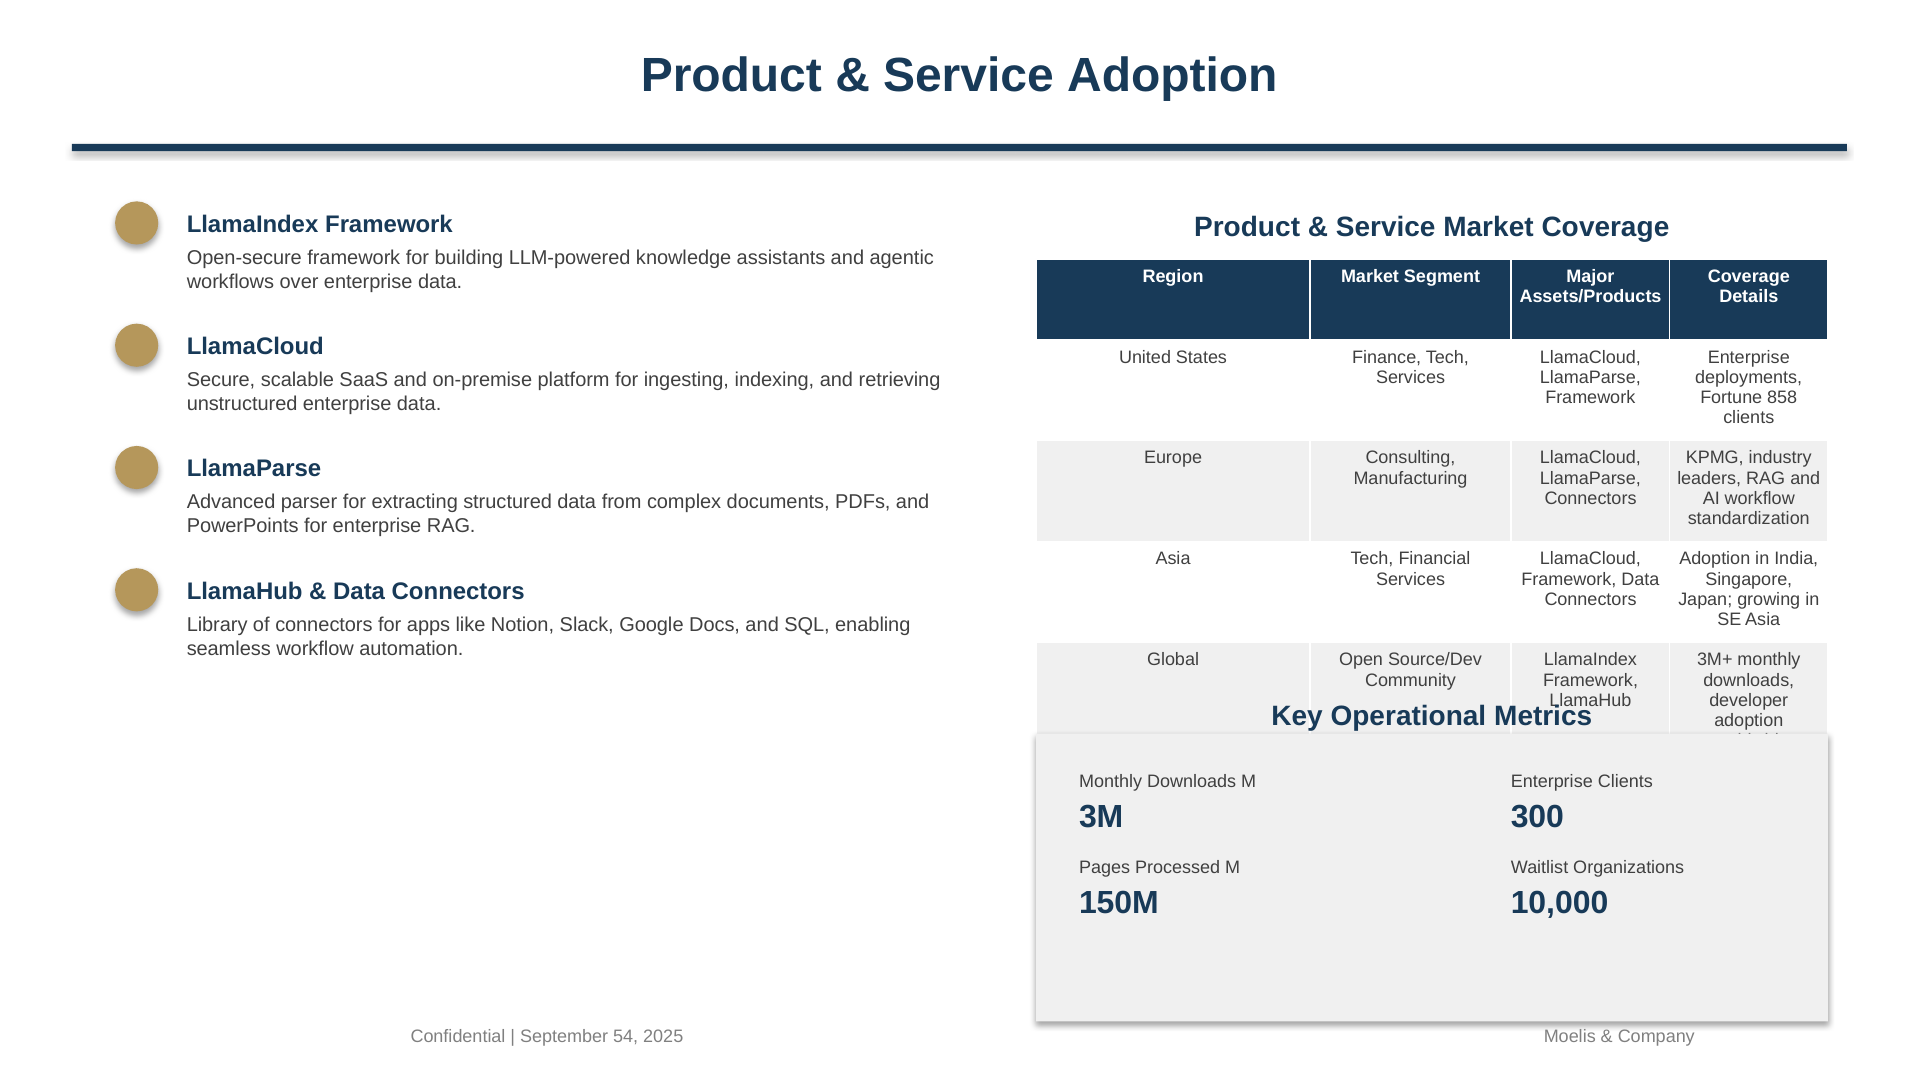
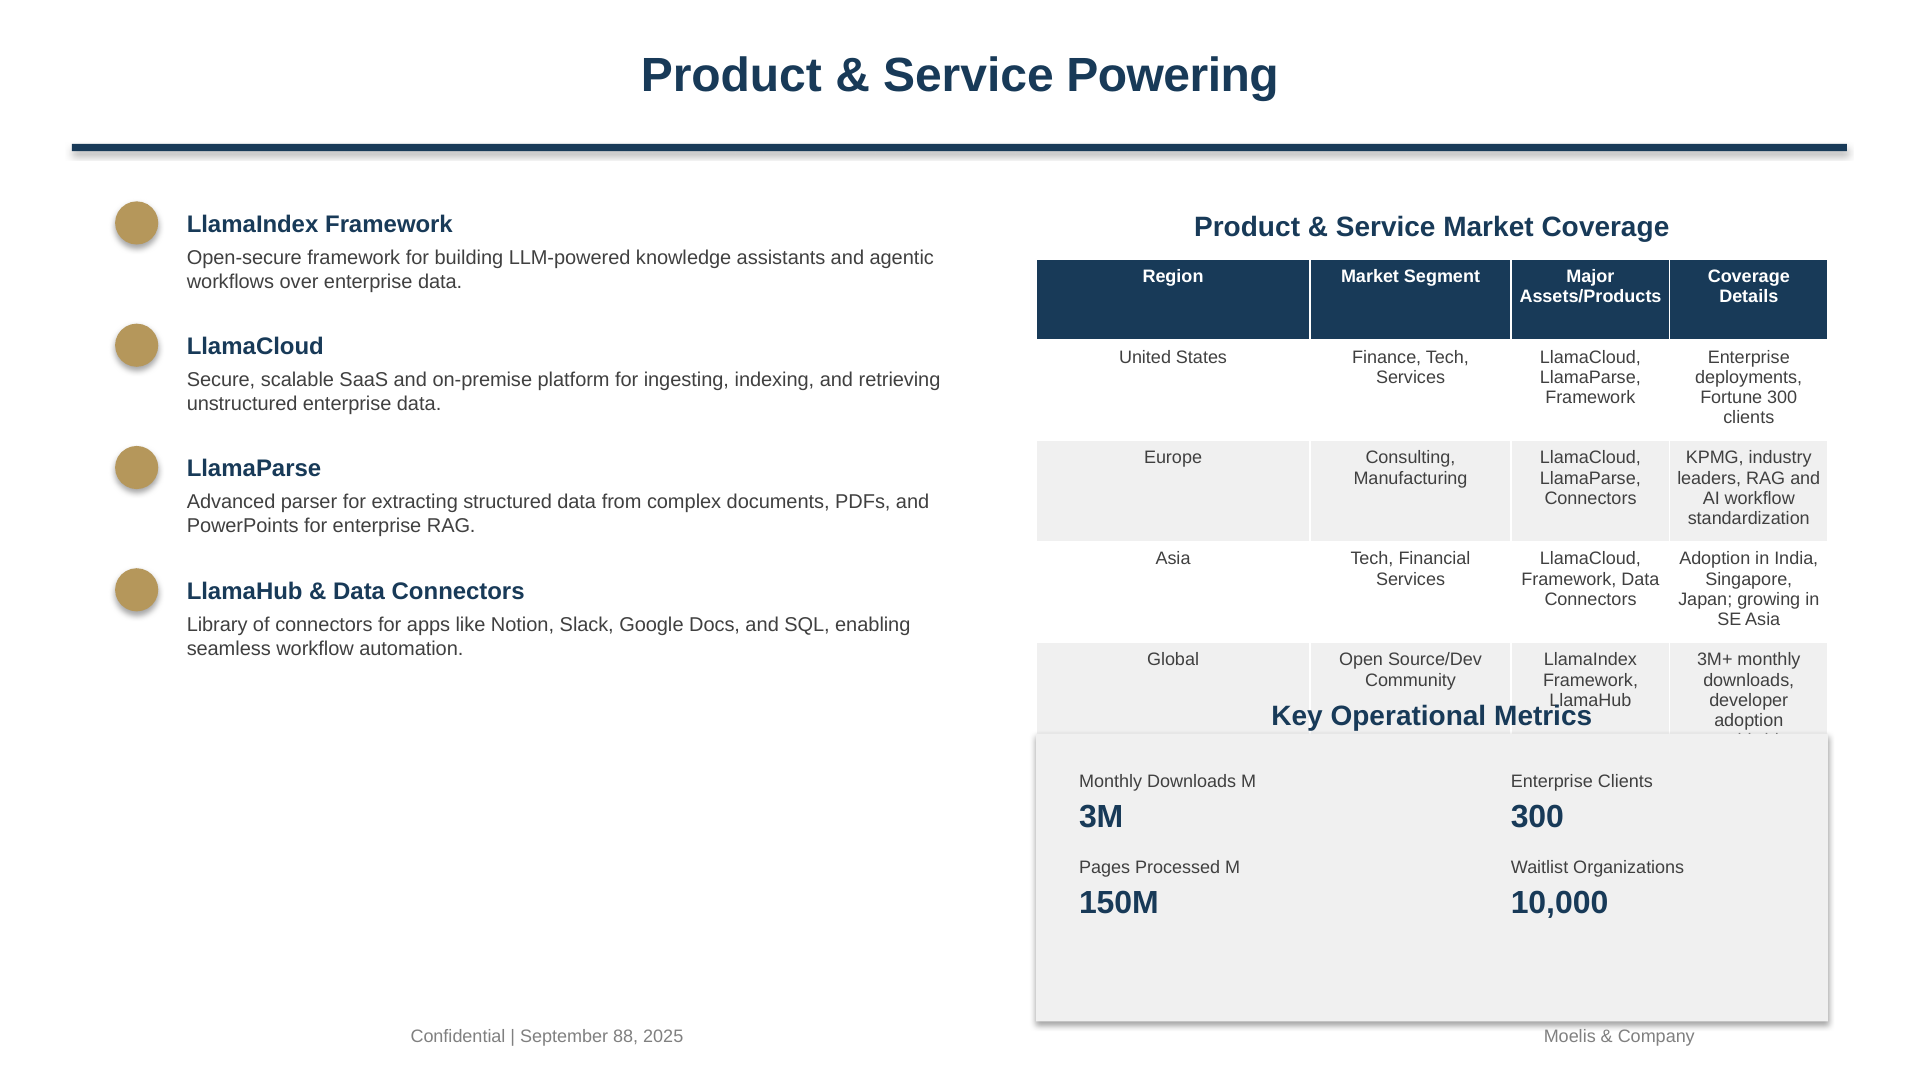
Service Adoption: Adoption -> Powering (1173, 75)
Fortune 858: 858 -> 300 (1782, 398)
54: 54 -> 88 (626, 1037)
